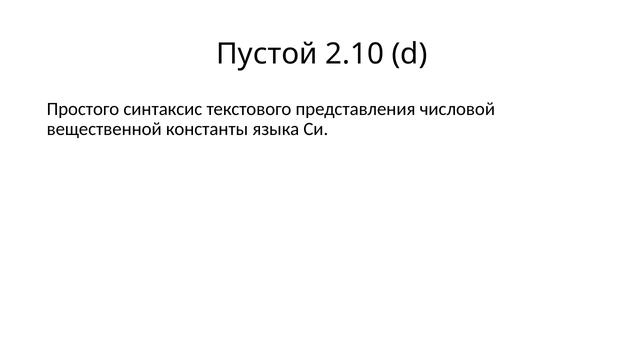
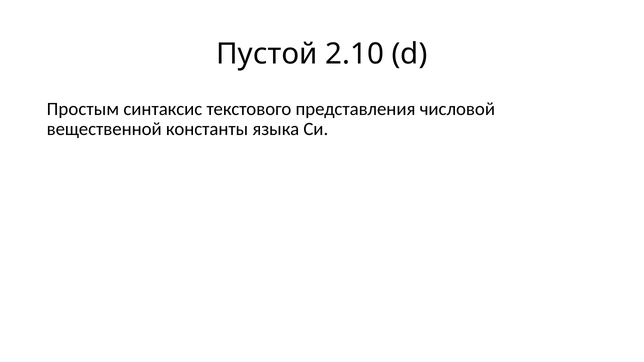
Простого: Простого -> Простым (83, 109)
